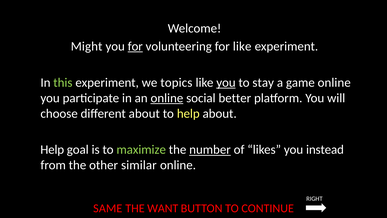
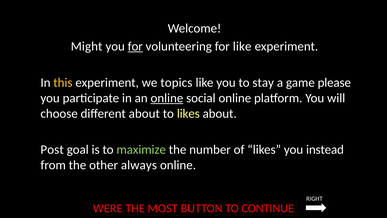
this colour: light green -> yellow (63, 82)
you underline: present -> none (226, 82)
game online: online -> please (334, 82)
social better: better -> online (235, 98)
to help: help -> likes (188, 113)
Help: Help -> Post (52, 150)
number underline: present -> none (210, 150)
similar: similar -> always (139, 165)
SAME: SAME -> WERE (108, 208)
WANT: WANT -> MOST (163, 208)
